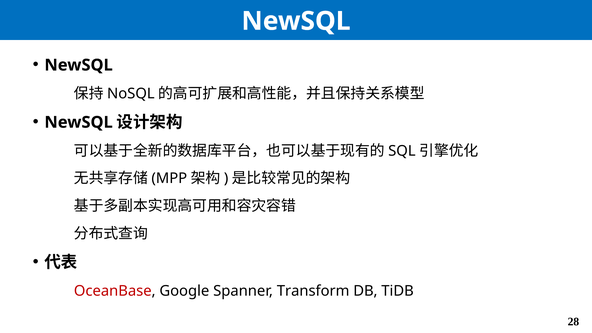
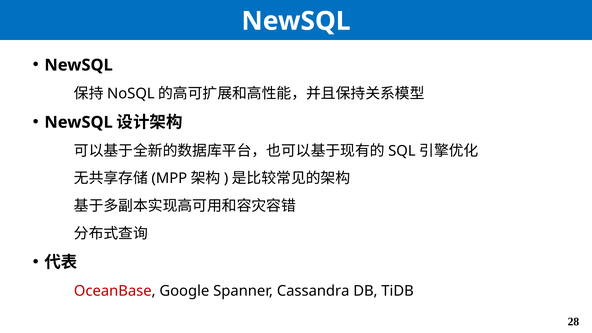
Transform: Transform -> Cassandra (313, 291)
